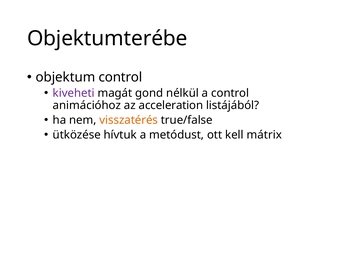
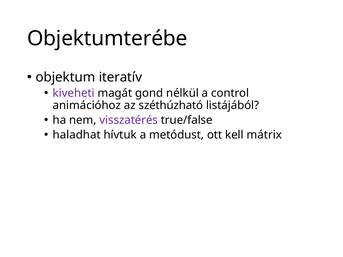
objektum control: control -> iteratív (120, 77)
acceleration: acceleration -> széthúzható (171, 105)
visszatérés colour: orange -> purple (129, 120)
ütközése: ütközése -> haladhat (77, 135)
